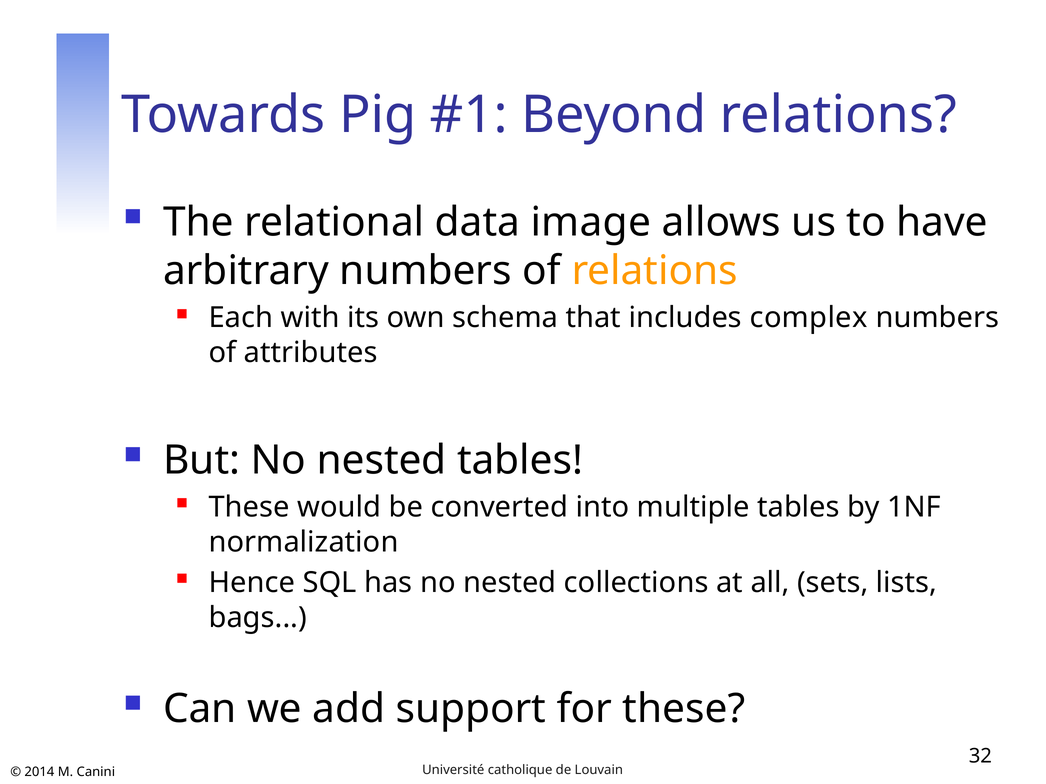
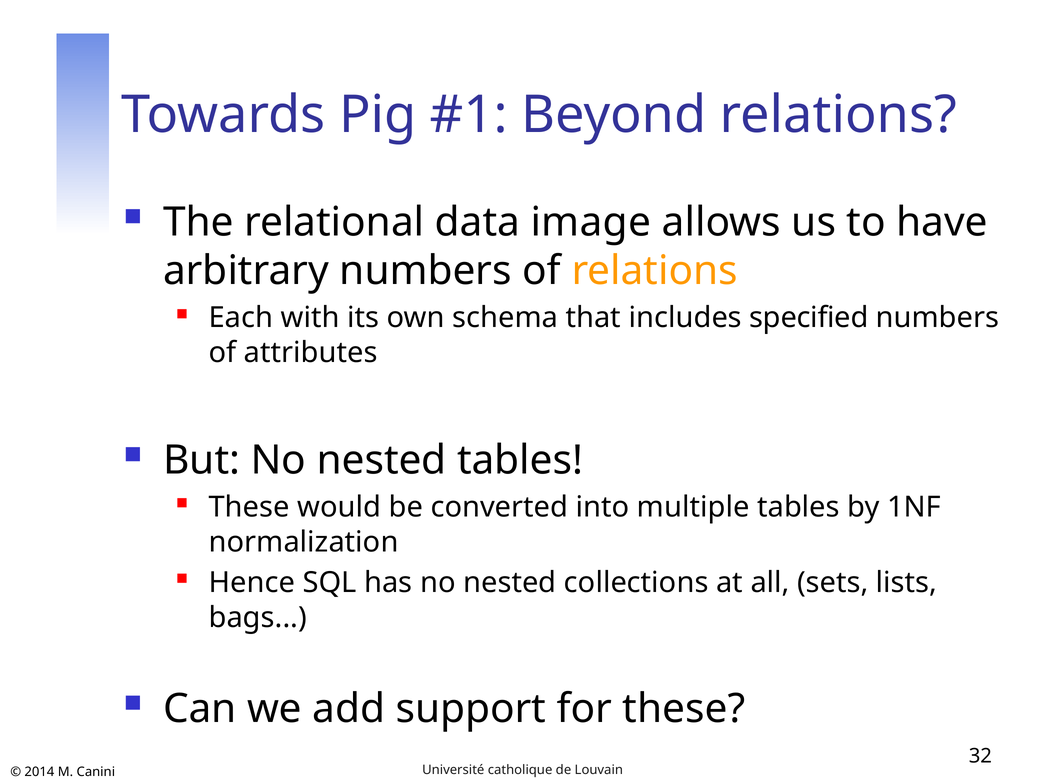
complex: complex -> specified (809, 318)
